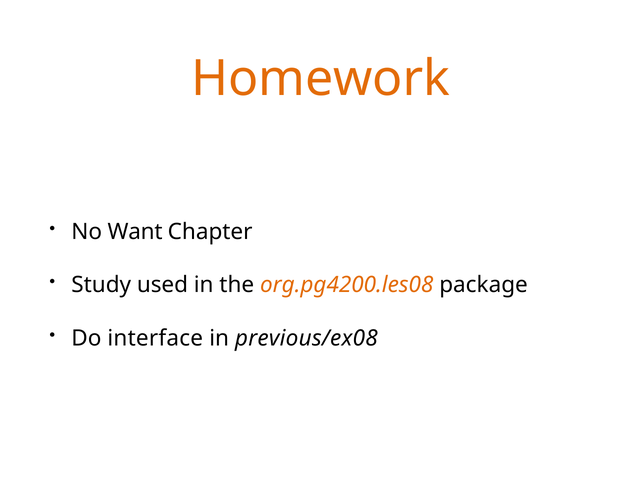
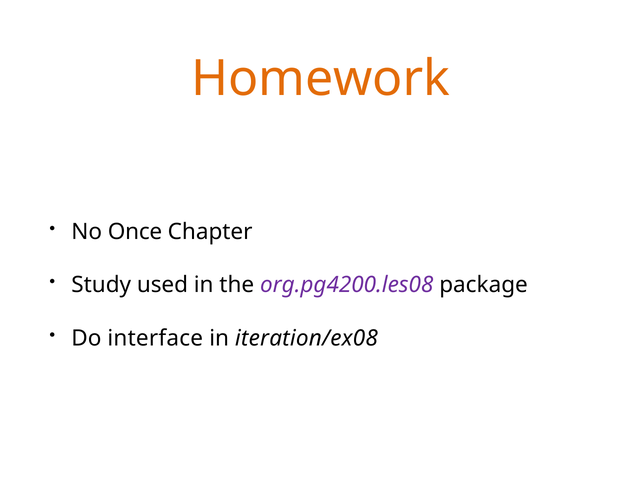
Want: Want -> Once (135, 231)
org.pg4200.les08 colour: orange -> purple (347, 285)
previous/ex08: previous/ex08 -> iteration/ex08 (306, 338)
